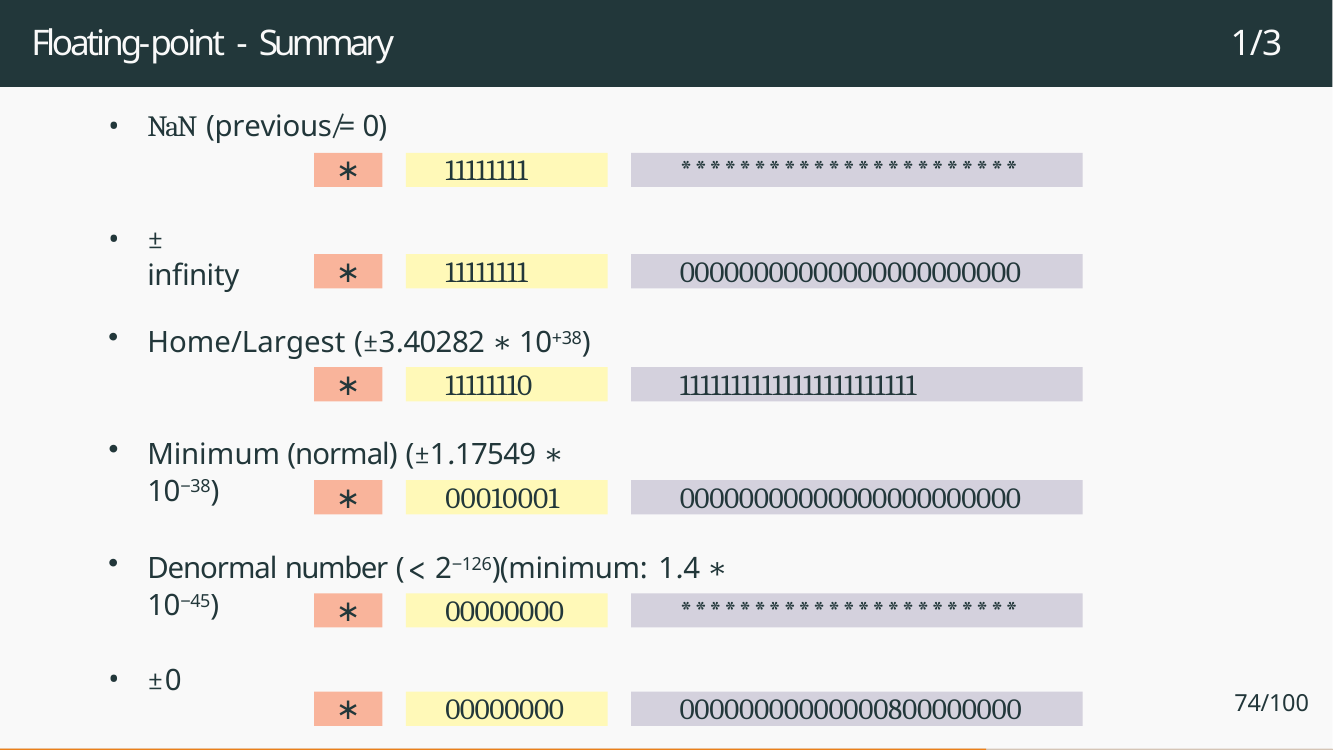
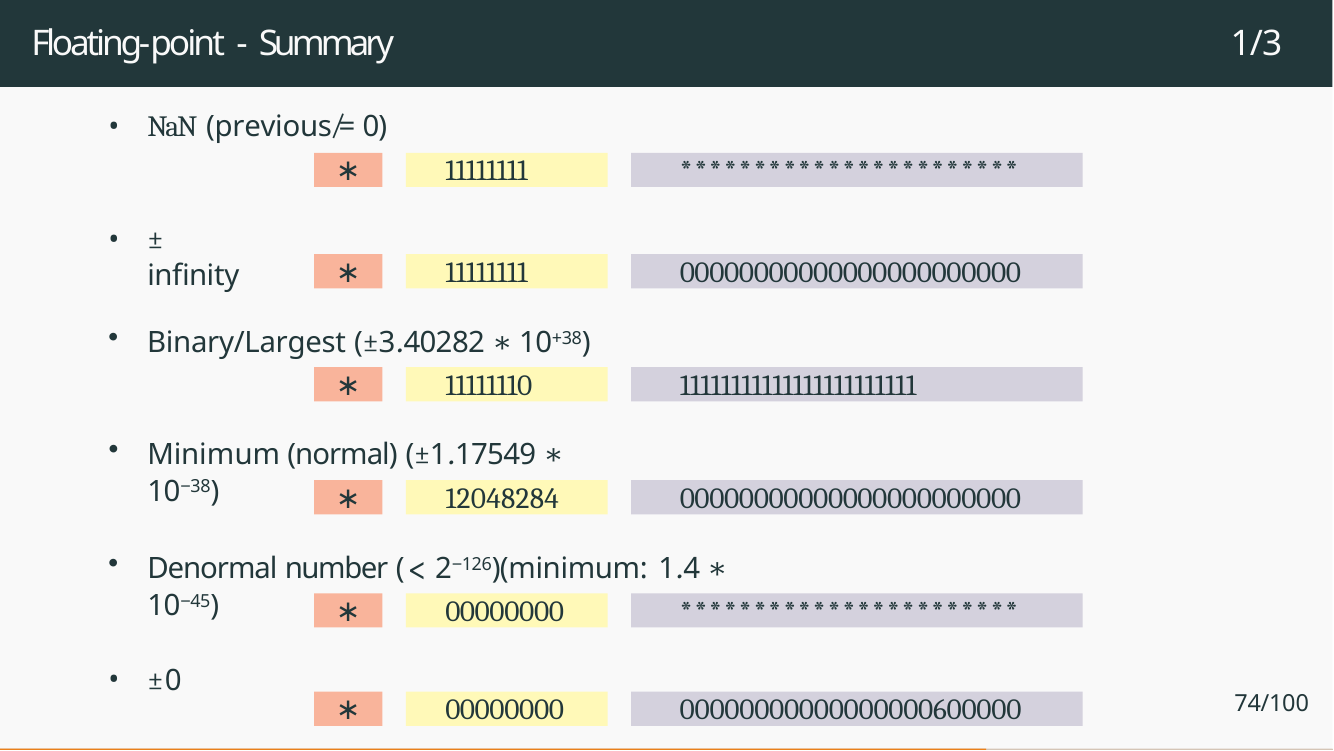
Home/Largest: Home/Largest -> Binary/Largest (247, 343)
00010001: 00010001 -> 12048284 (502, 498)
00000000000000800000000: 00000000000000800000000 -> 00000000000000000600000 (851, 710)
